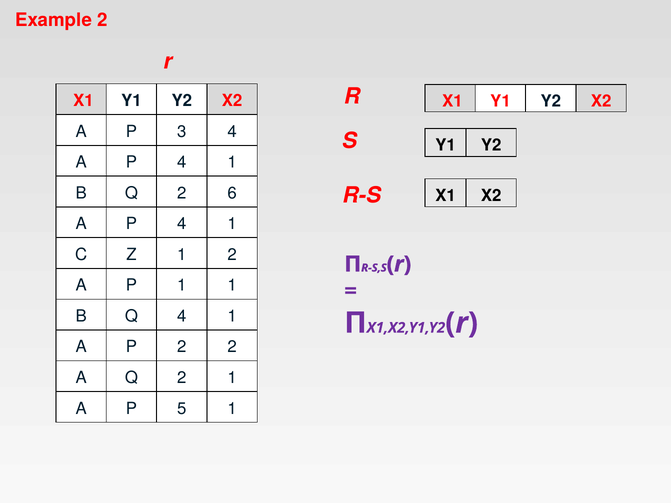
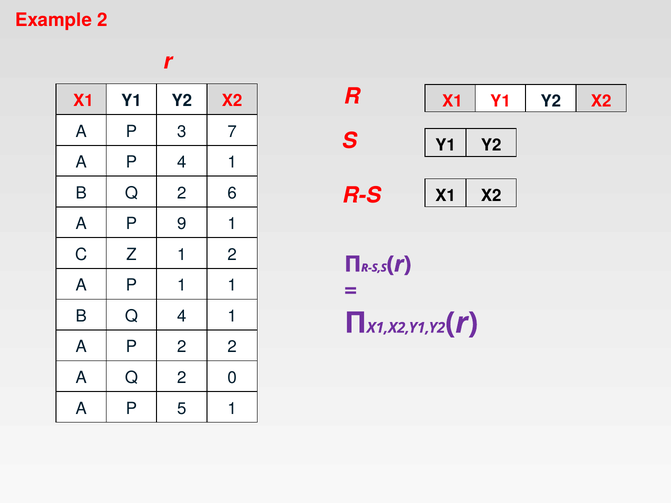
3 4: 4 -> 7 (232, 132)
4: 4 -> 9 (182, 224)
2 1: 1 -> 0 (232, 378)
